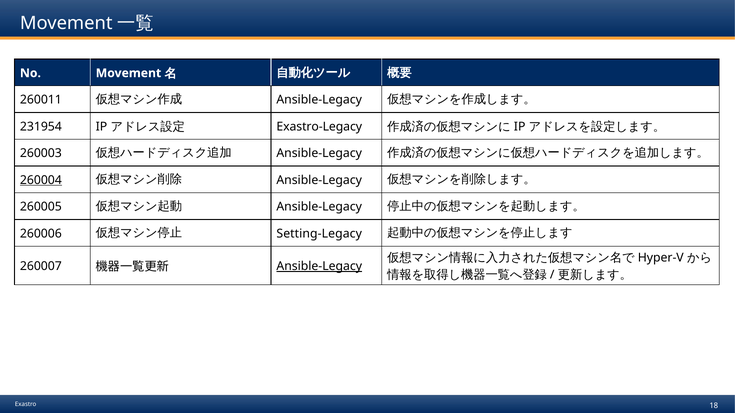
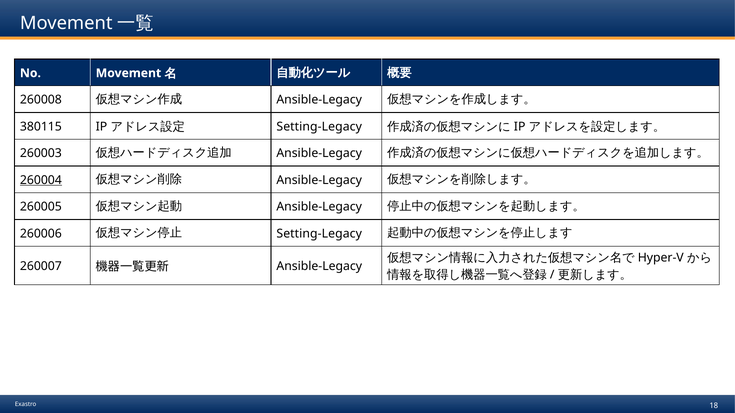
260011: 260011 -> 260008 (41, 100)
231954: 231954 -> 380115 (41, 127)
Exastro-Legacy: Exastro-Legacy -> Setting-Legacy (319, 127)
Ansible-Legacy underline: present -> none (319, 267)
